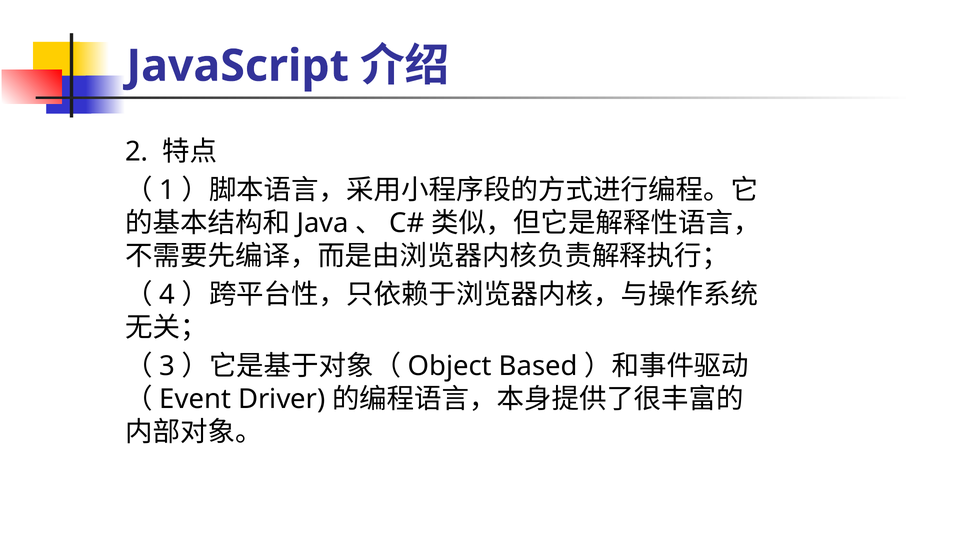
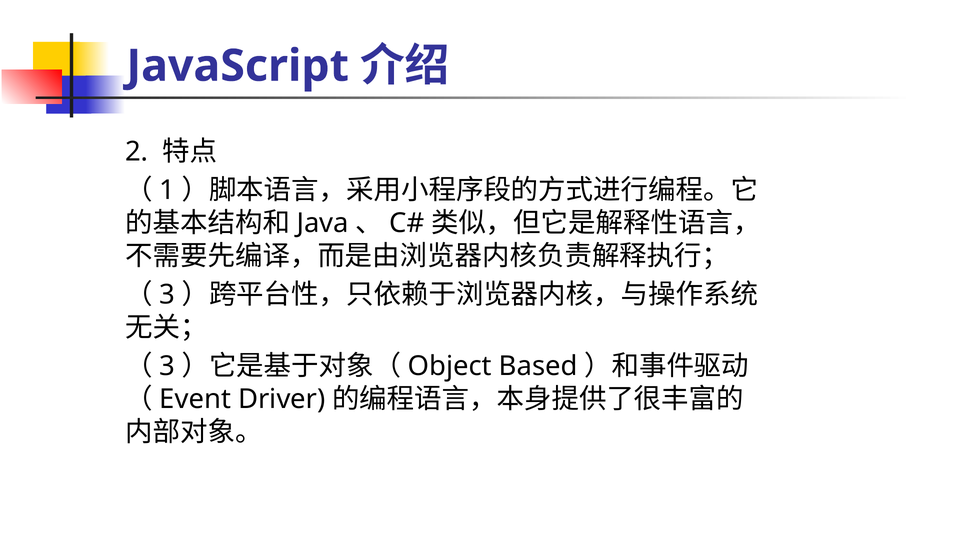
4: 4 -> 3 (167, 295)
